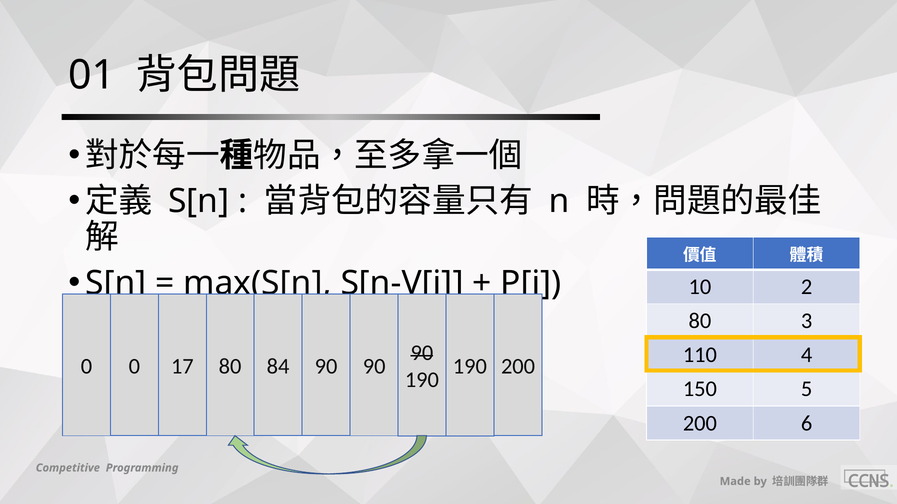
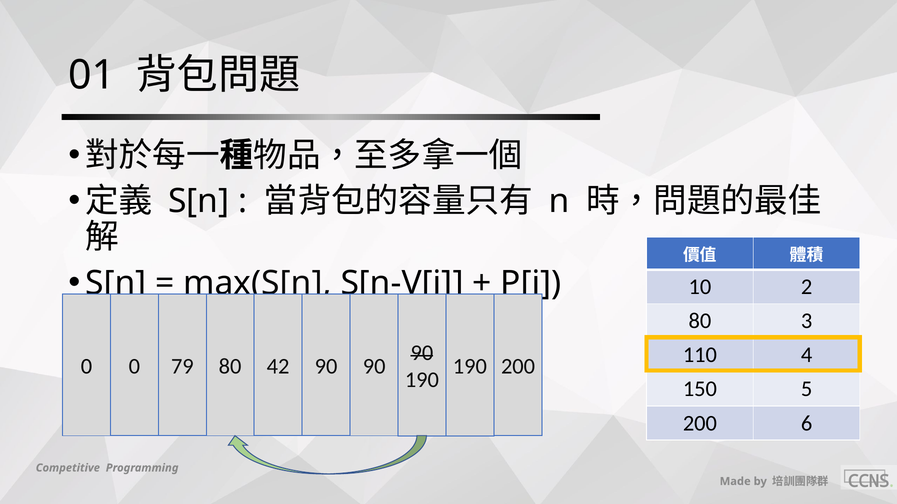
17: 17 -> 79 (182, 367)
84: 84 -> 42 (278, 367)
